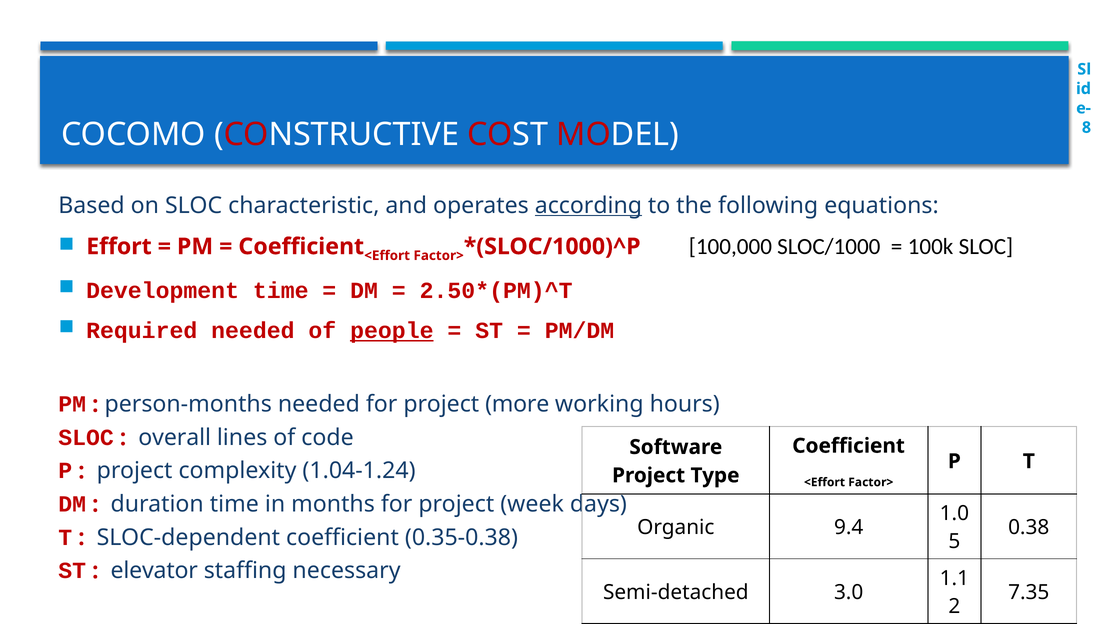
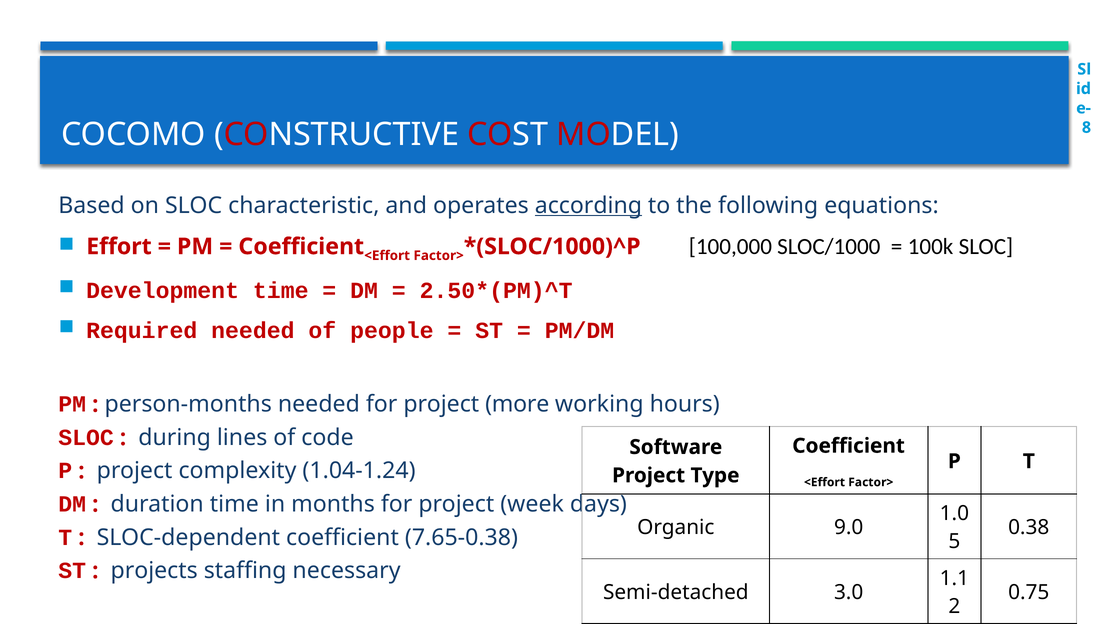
people underline: present -> none (392, 331)
overall: overall -> during (175, 437)
9.4: 9.4 -> 9.0 (849, 527)
0.35-0.38: 0.35-0.38 -> 7.65-0.38 (461, 537)
elevator: elevator -> projects (154, 571)
7.35: 7.35 -> 0.75 (1029, 592)
